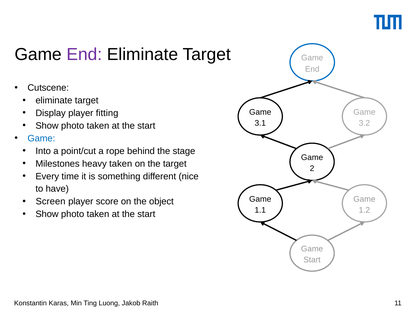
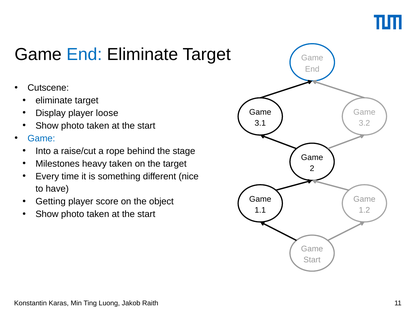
End colour: purple -> blue (84, 55)
fitting: fitting -> loose (107, 113)
point/cut: point/cut -> raise/cut (78, 151)
Screen: Screen -> Getting (51, 202)
